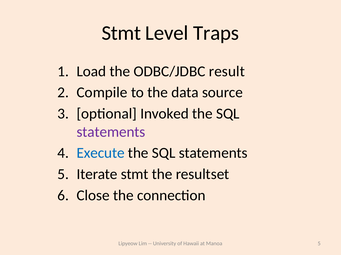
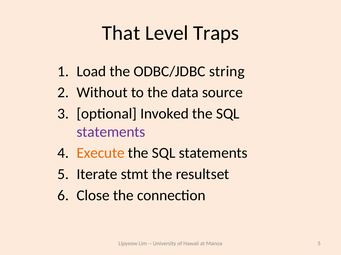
Stmt: Stmt -> That (121, 33)
result: result -> string (227, 72)
Compile: Compile -> Without (102, 93)
Execute colour: blue -> orange (101, 153)
